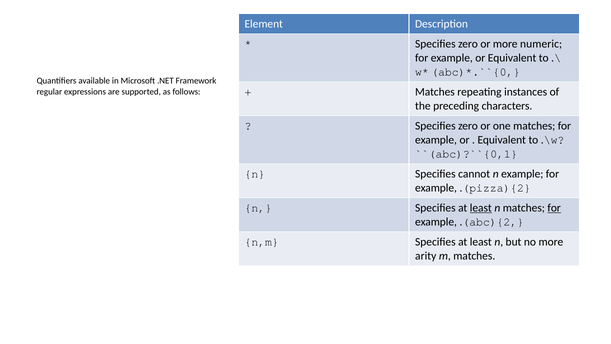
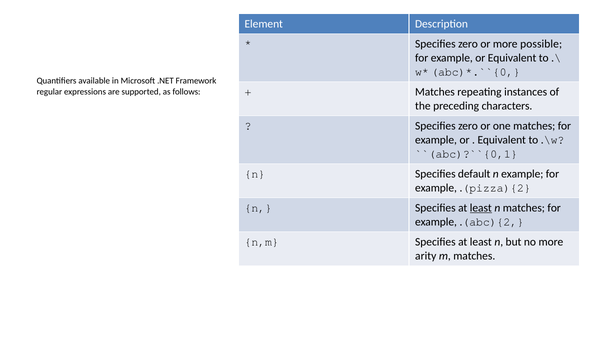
numeric: numeric -> possible (541, 44)
cannot: cannot -> default (474, 174)
for underline: present -> none (554, 208)
